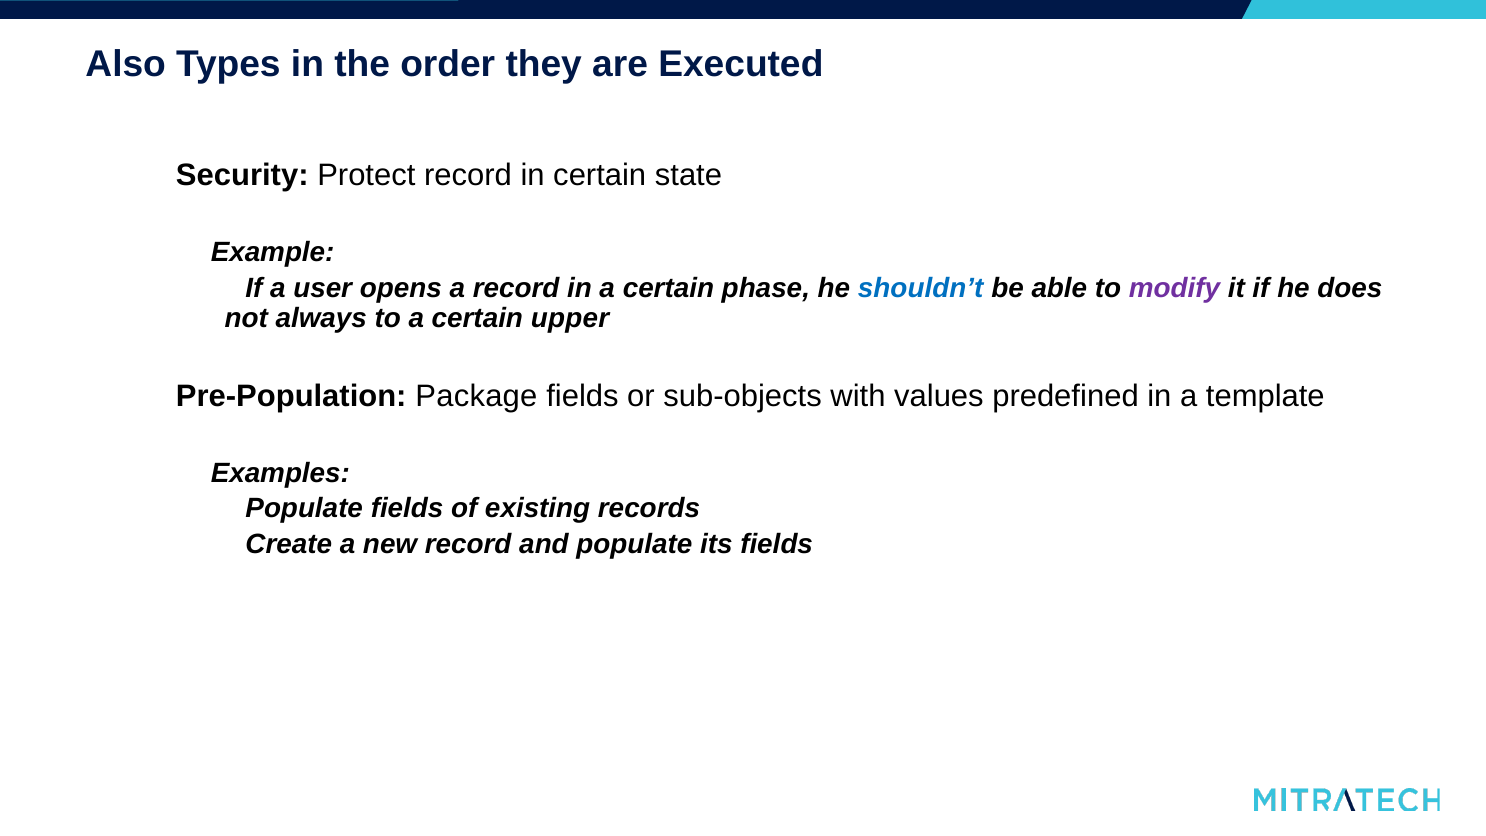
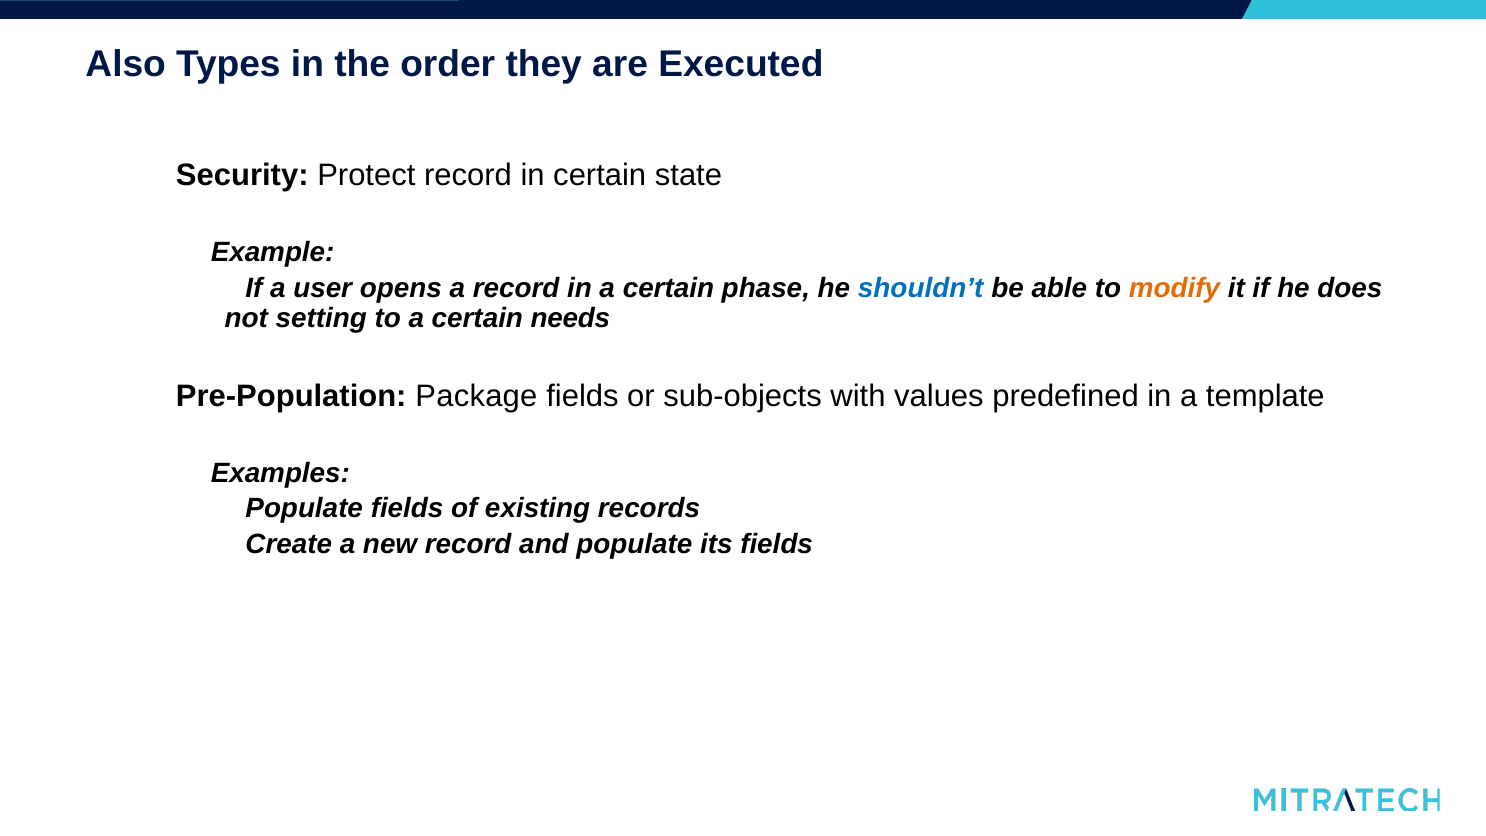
modify colour: purple -> orange (1174, 288)
always: always -> setting (321, 318)
upper: upper -> needs (570, 318)
